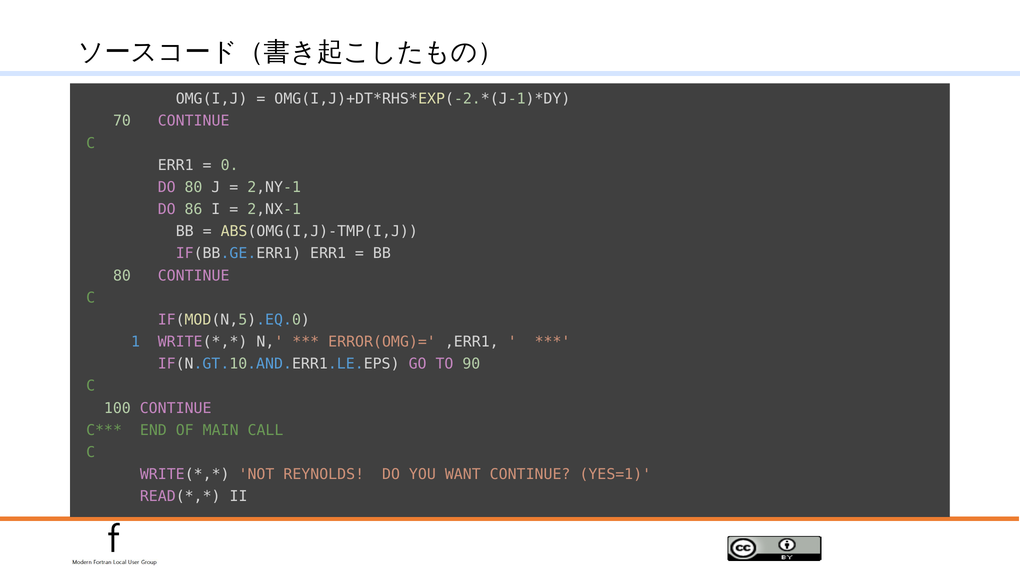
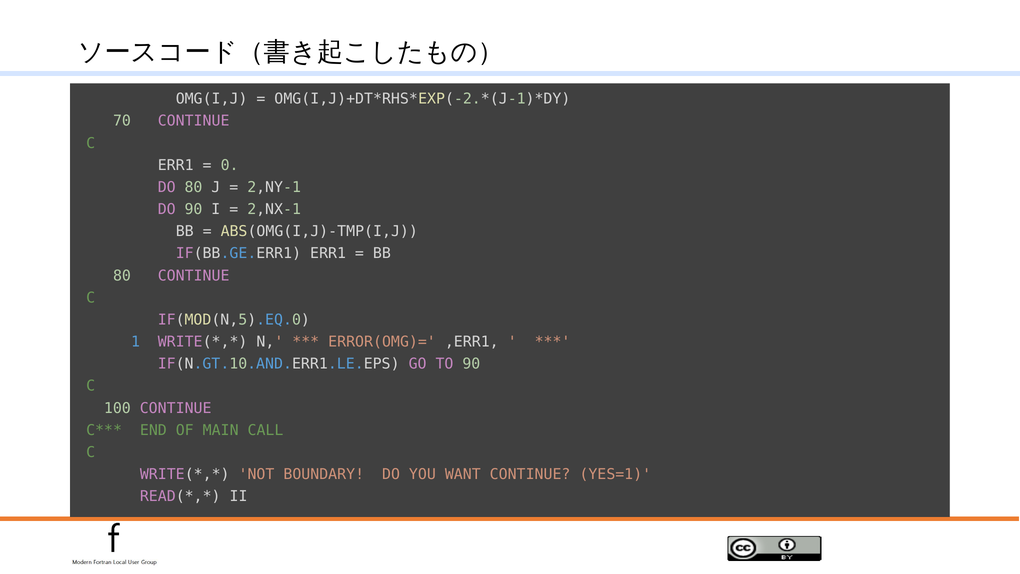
DO 86: 86 -> 90 (194, 209)
REYNOLDS: REYNOLDS -> BOUNDARY (324, 474)
